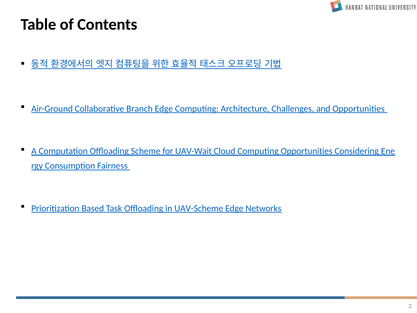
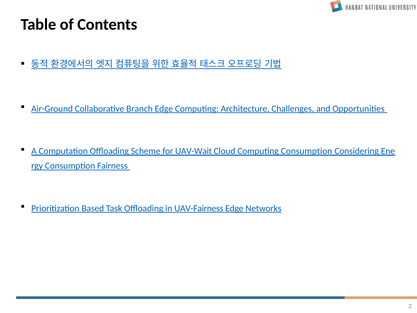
Computing Opportunities: Opportunities -> Consumption (307, 151)
UAV-Scheme: UAV-Scheme -> UAV-Fairness (199, 208)
